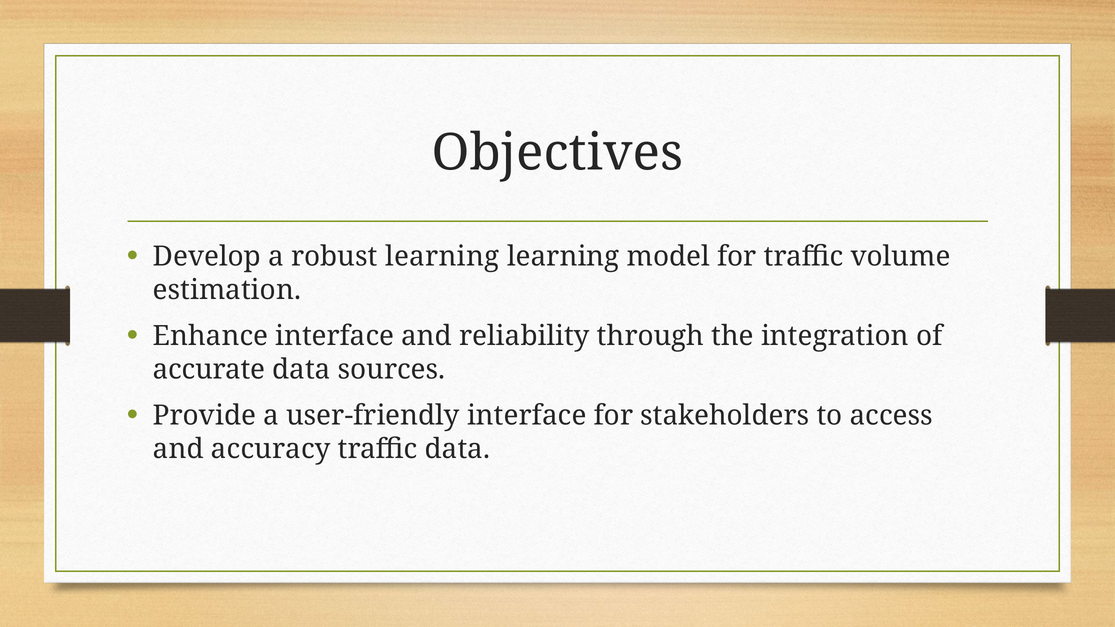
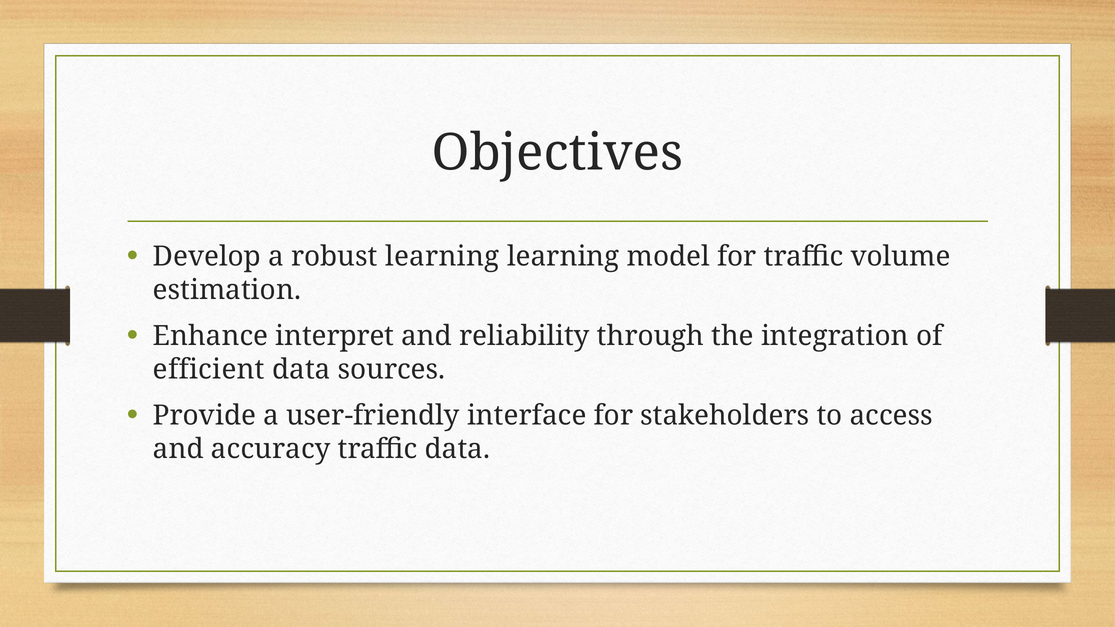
Enhance interface: interface -> interpret (335, 336)
accurate: accurate -> efficient (209, 370)
